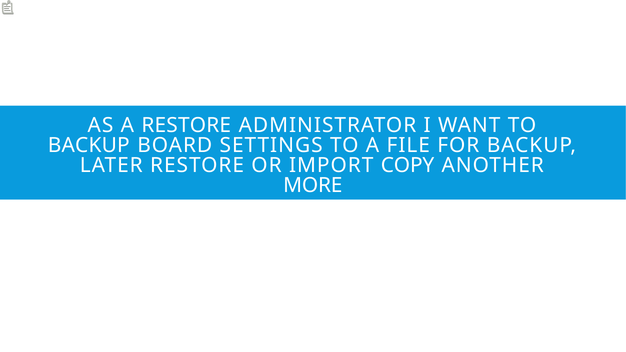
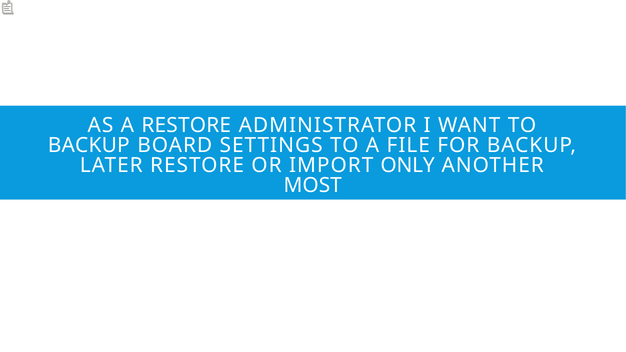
COPY: COPY -> ONLY (408, 166)
MORE: MORE -> MOST (313, 186)
